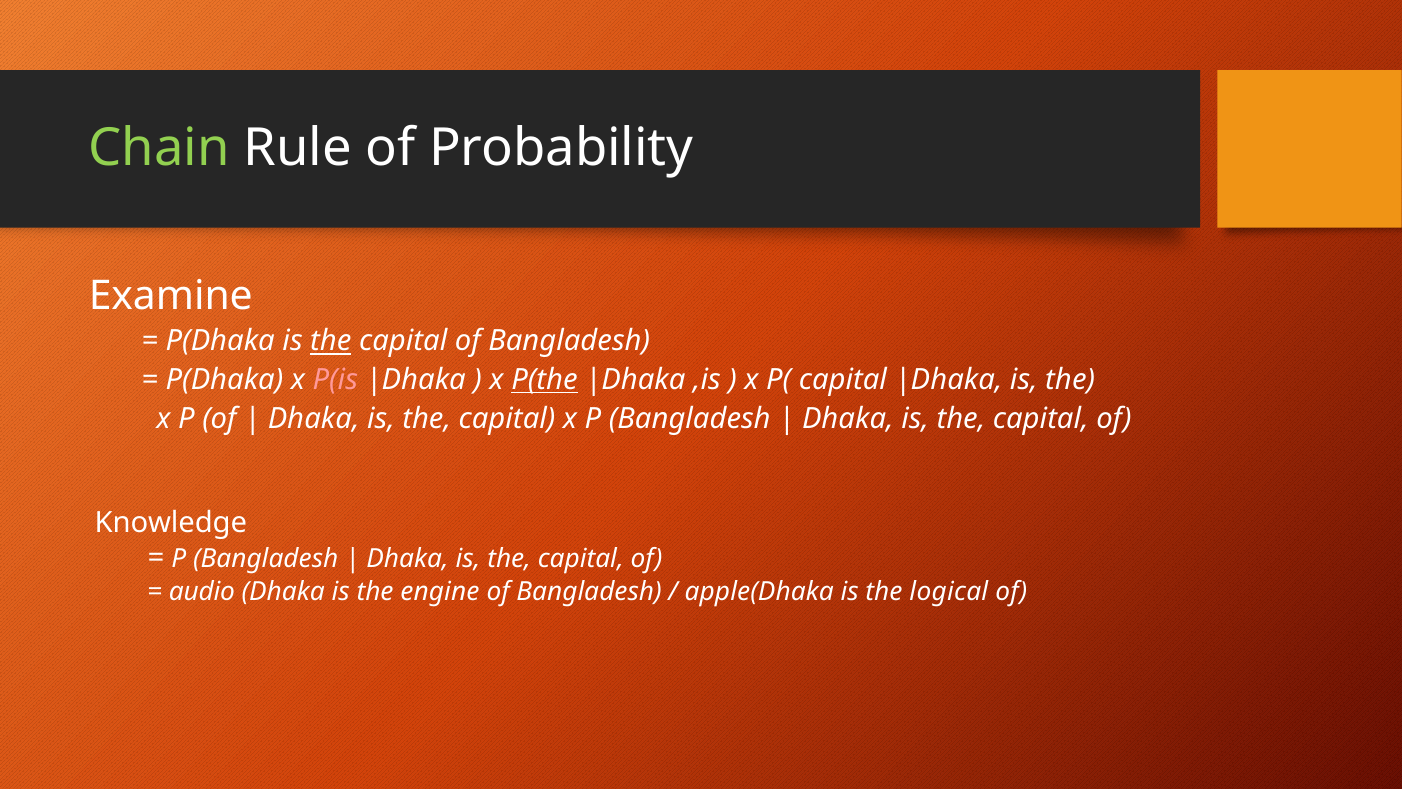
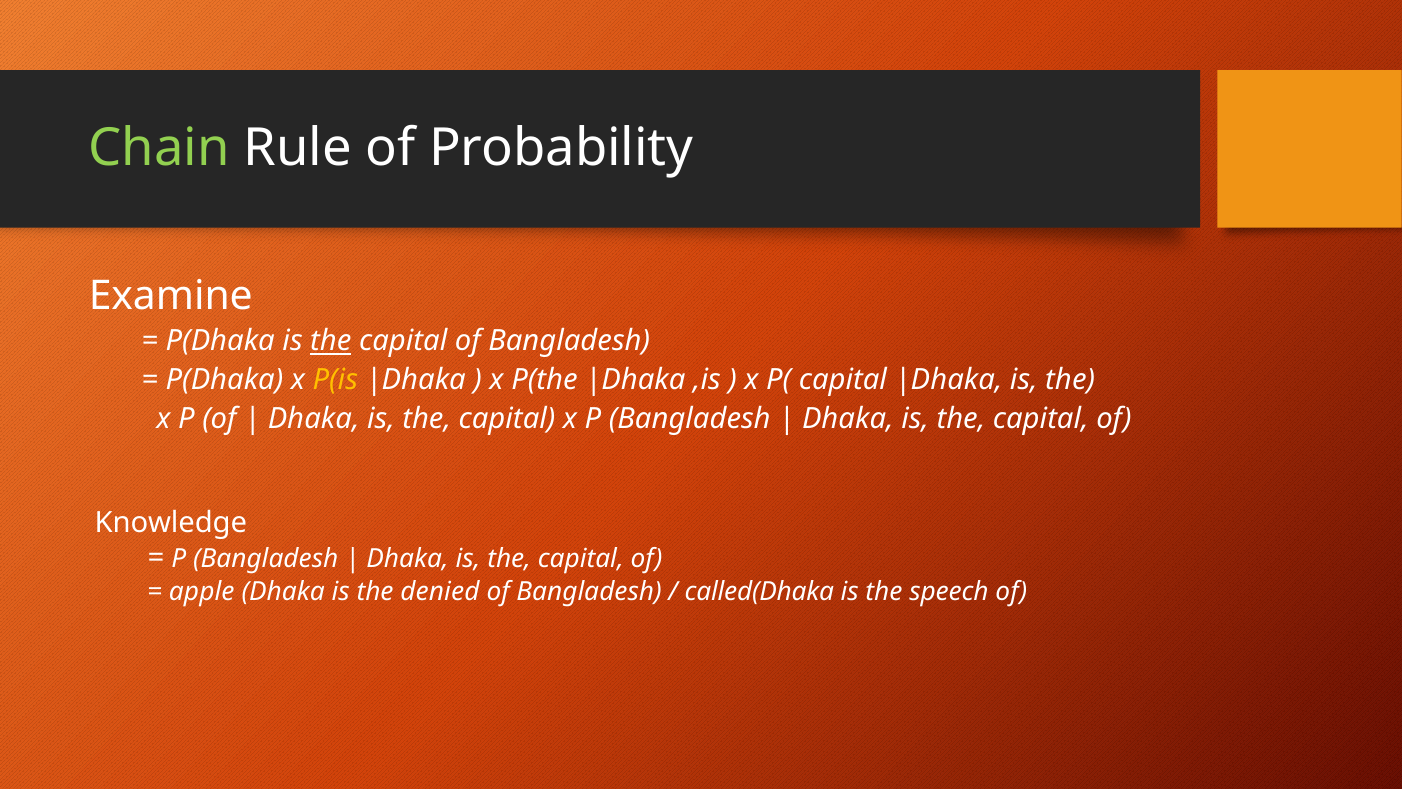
P(is colour: pink -> yellow (335, 380)
P(the underline: present -> none (544, 380)
audio: audio -> apple (202, 591)
engine: engine -> denied (440, 591)
apple(Dhaka: apple(Dhaka -> called(Dhaka (759, 591)
logical: logical -> speech (949, 591)
